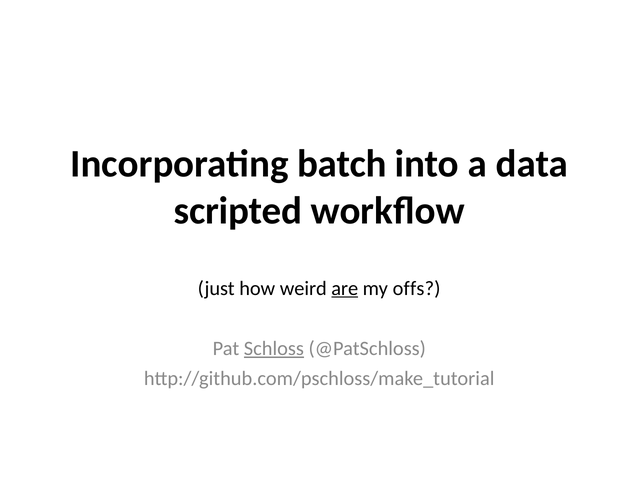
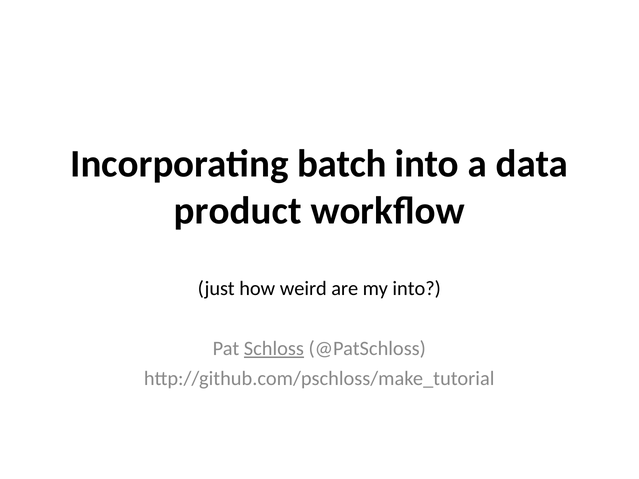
scripted: scripted -> product (238, 211)
are underline: present -> none (345, 288)
my offs: offs -> into (417, 288)
